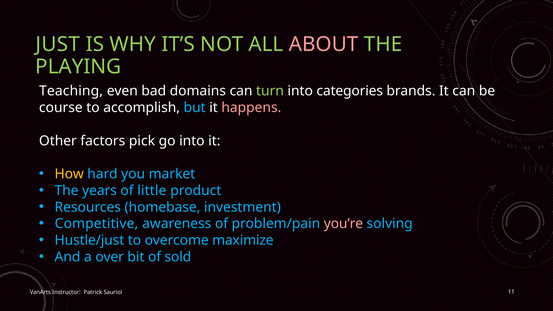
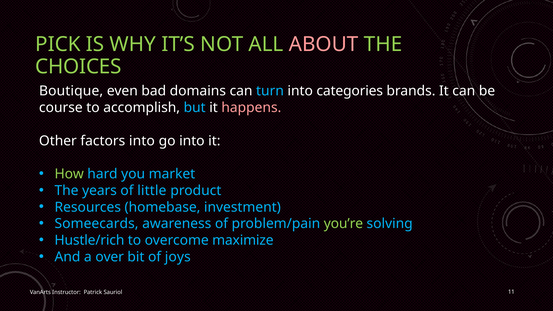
JUST: JUST -> PICK (58, 44)
PLAYING: PLAYING -> CHOICES (78, 67)
Teaching: Teaching -> Boutique (71, 91)
turn colour: light green -> light blue (270, 91)
factors pick: pick -> into (142, 141)
How colour: yellow -> light green (69, 174)
Competitive: Competitive -> Someecards (97, 224)
you’re colour: pink -> light green (343, 224)
Hustle/just: Hustle/just -> Hustle/rich (89, 240)
sold: sold -> joys (178, 257)
